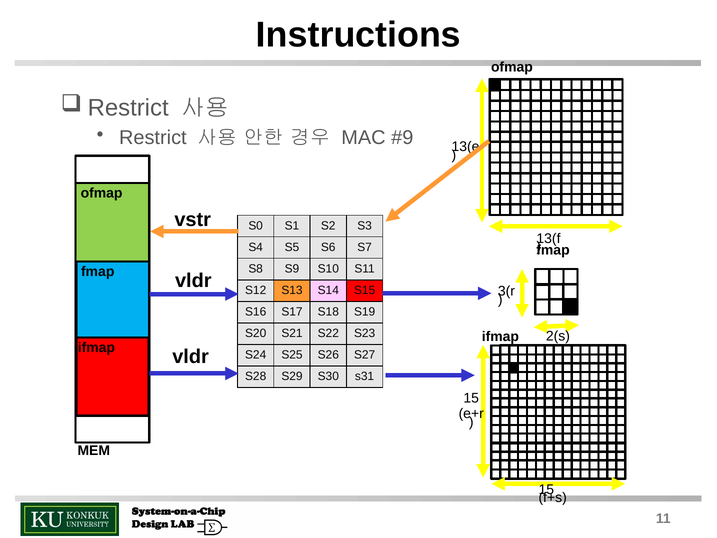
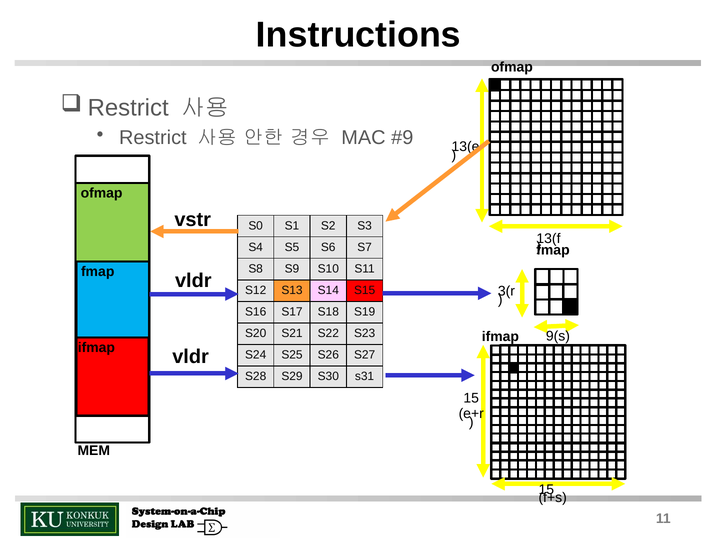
2(s: 2(s -> 9(s (558, 336)
